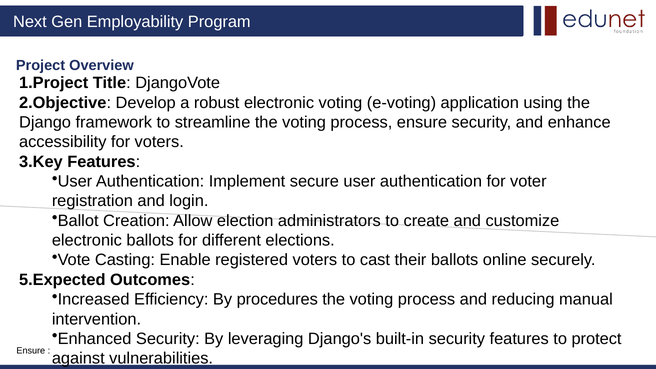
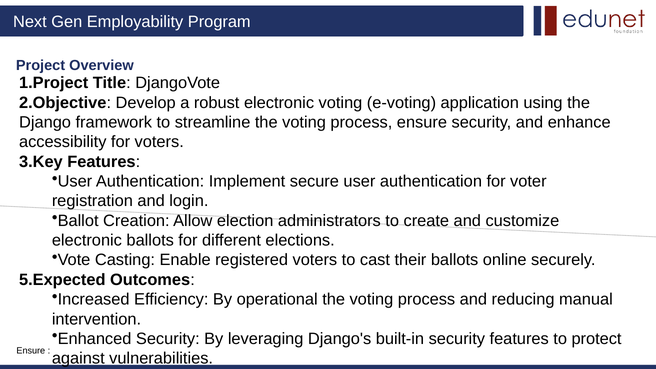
procedures: procedures -> operational (277, 299)
